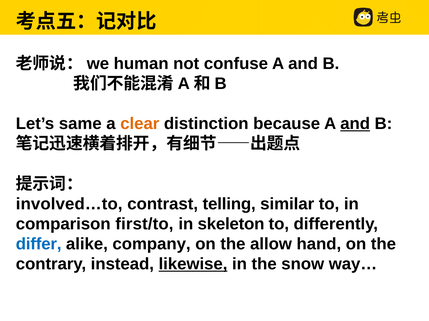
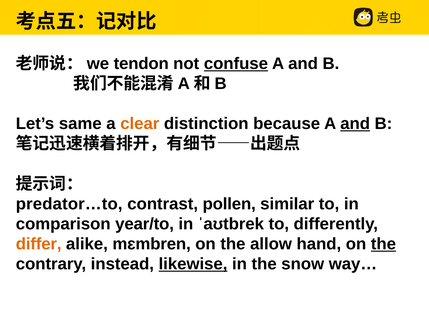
human: human -> tendon (141, 64)
confuse underline: none -> present (236, 64)
involved…to: involved…to -> predator…to (69, 204)
telling: telling -> pollen (229, 204)
first/to: first/to -> year/to (145, 225)
skeleton: skeleton -> ˈaʊtbrek (231, 225)
differ colour: blue -> orange (39, 245)
company: company -> mɛmbren (152, 245)
the underline: none -> present (383, 245)
